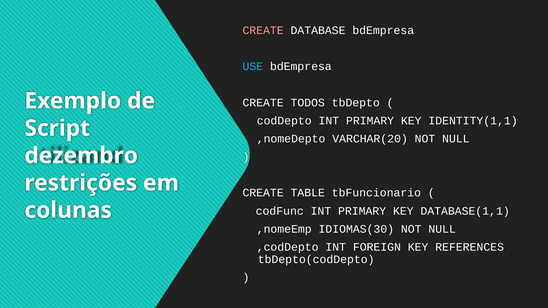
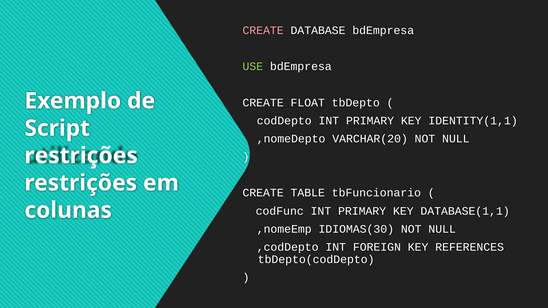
USE colour: light blue -> light green (253, 67)
TODOS: TODOS -> FLOAT (308, 103)
dezembro: dezembro -> restrições (81, 156)
